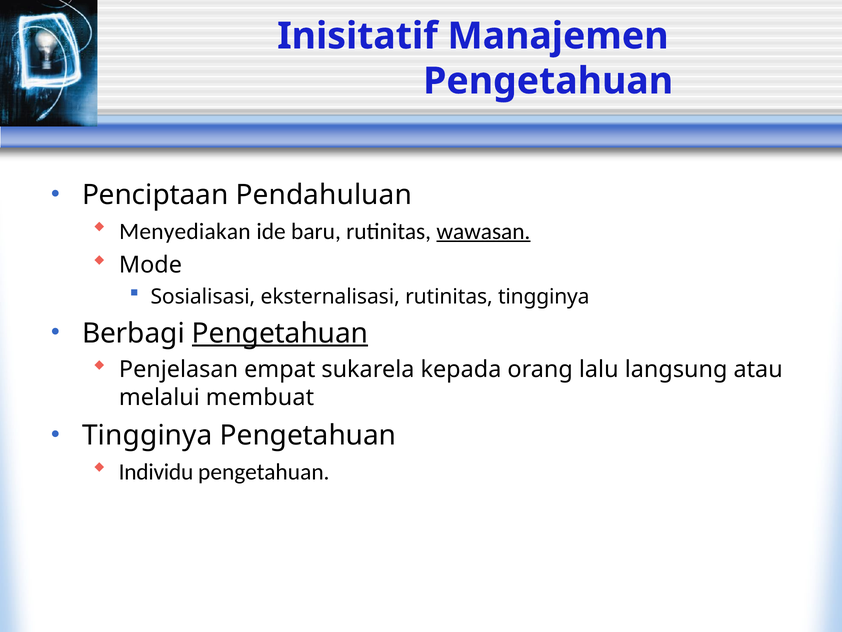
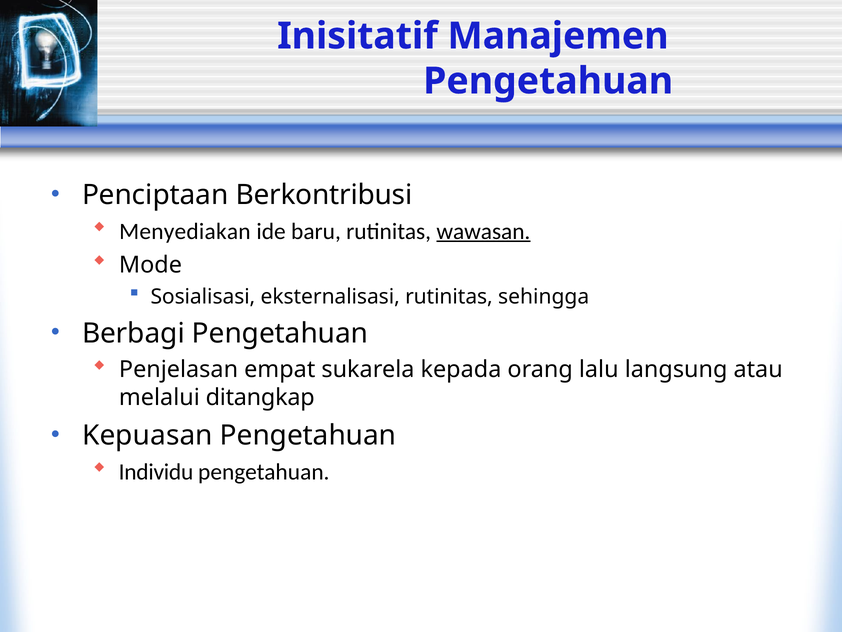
Pendahuluan: Pendahuluan -> Berkontribusi (324, 195)
rutinitas tingginya: tingginya -> sehingga (544, 297)
Pengetahuan underline: present -> none (280, 333)
membuat: membuat -> ditangkap (260, 397)
Tingginya: Tingginya -> Kepuasan (147, 435)
